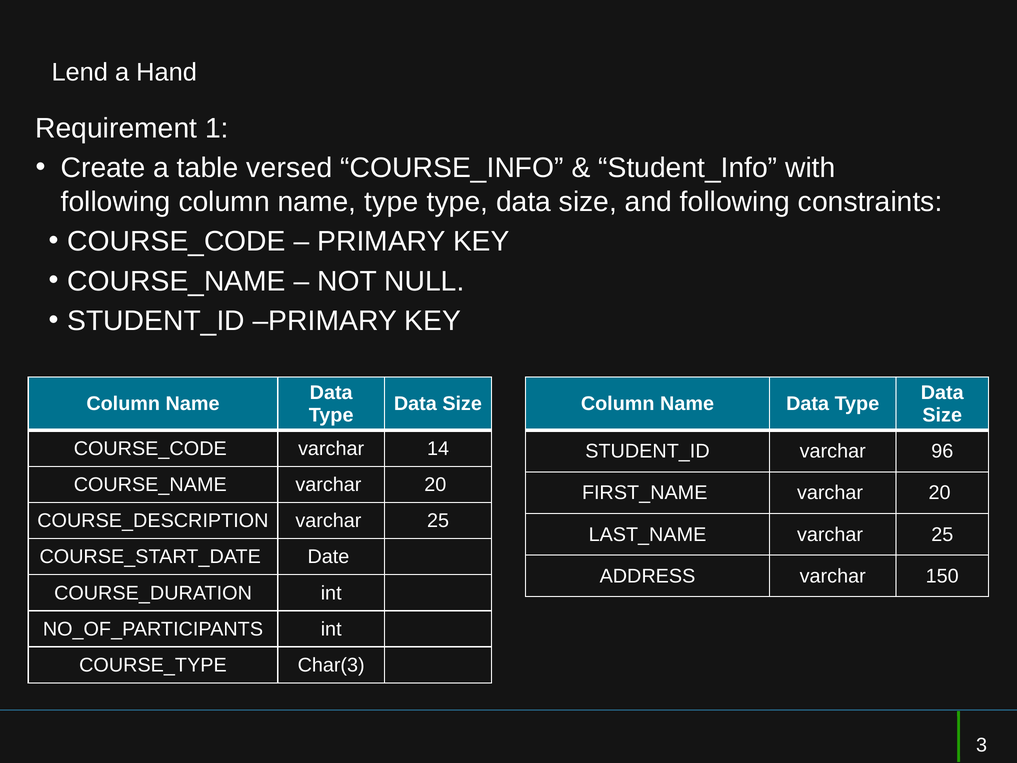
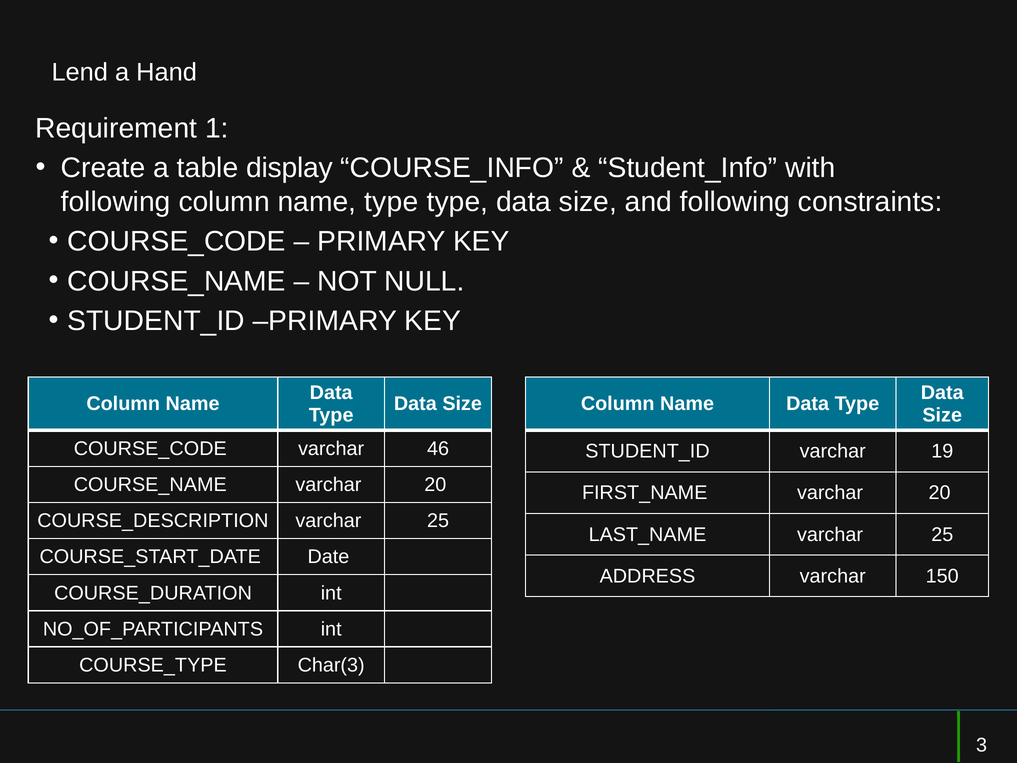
versed: versed -> display (290, 168)
14: 14 -> 46 (438, 449)
96: 96 -> 19 (942, 451)
